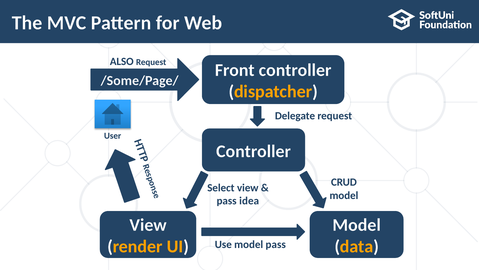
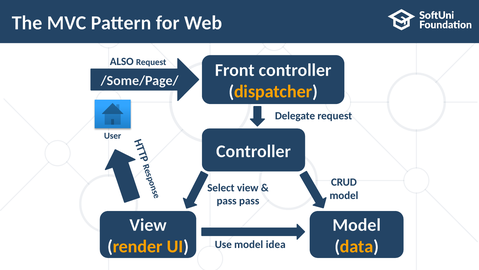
pass idea: idea -> pass (249, 200)
model pass: pass -> idea (276, 244)
